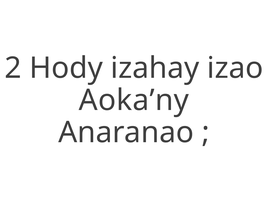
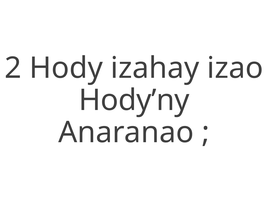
Aoka’ny: Aoka’ny -> Hody’ny (134, 100)
